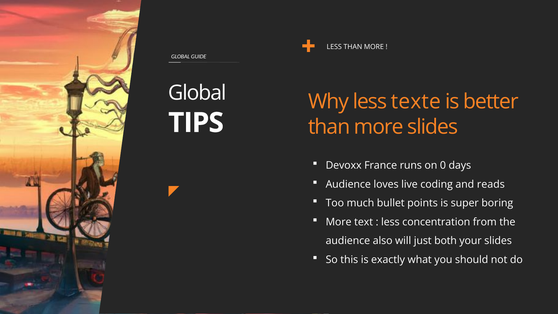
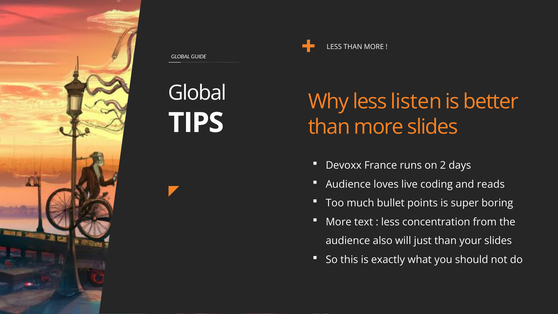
texte: texte -> listen (416, 102)
0: 0 -> 2 (443, 165)
just both: both -> than (446, 241)
